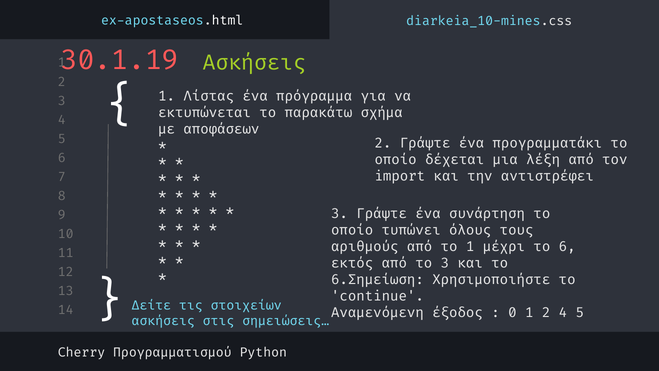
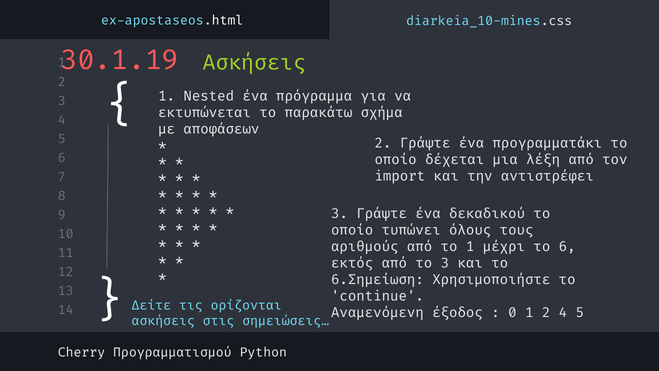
Λίστας: Λίστας -> Nested (209, 96)
συνάρτηση: συνάρτηση -> δεκαδικού (487, 214)
στοιχείων: στοιχείων -> ορίζονται (246, 305)
